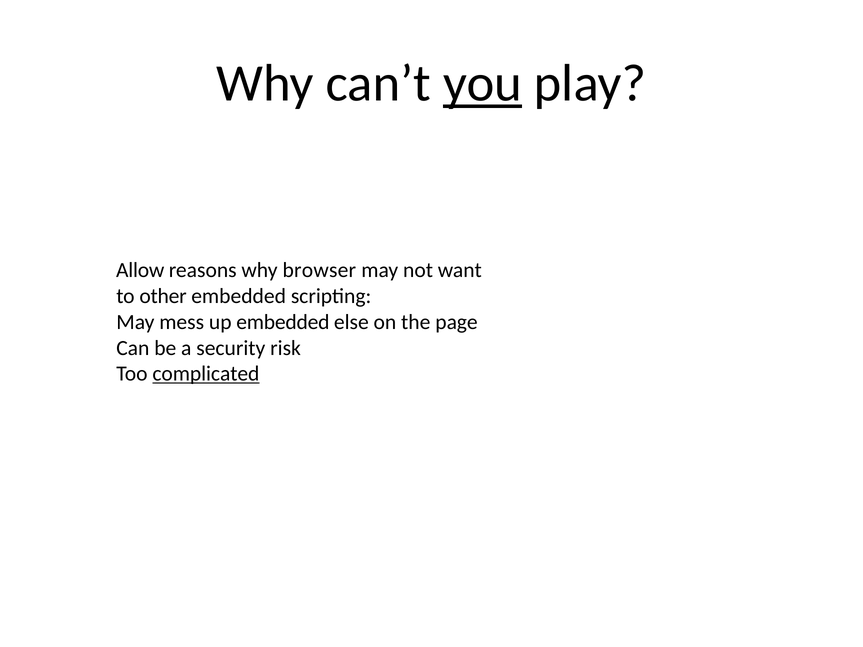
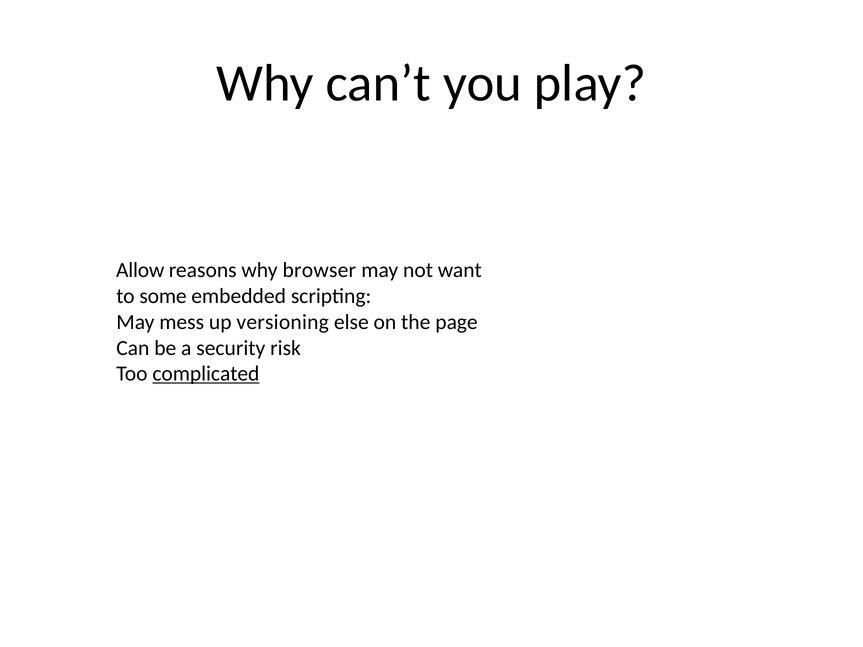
you underline: present -> none (483, 84)
other: other -> some (163, 296)
up embedded: embedded -> versioning (283, 322)
